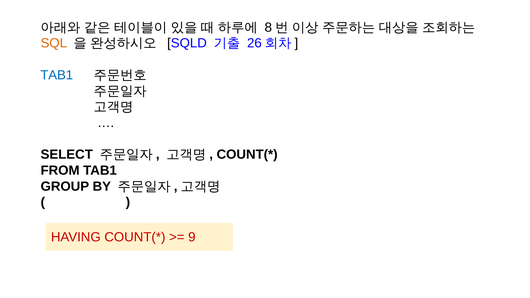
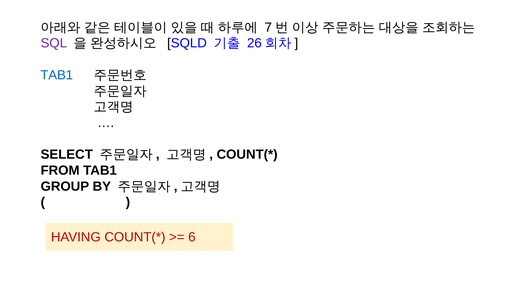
8: 8 -> 7 (268, 27)
SQL colour: orange -> purple (54, 43)
9: 9 -> 6 (192, 237)
